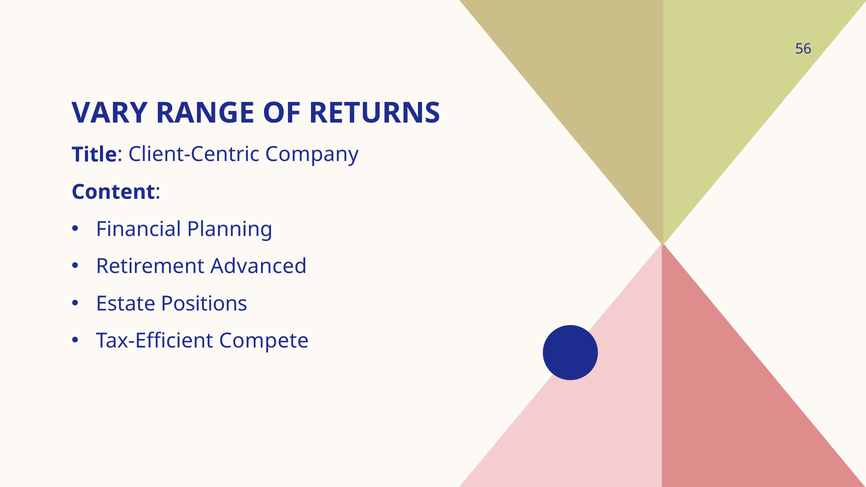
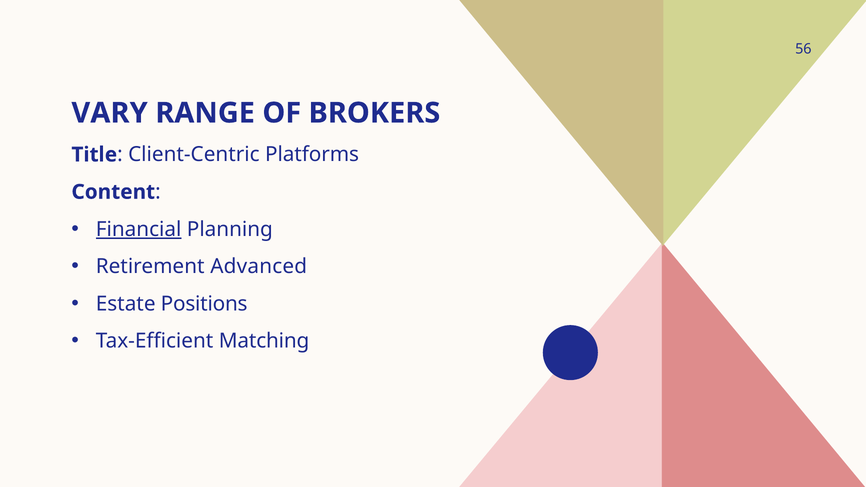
RETURNS: RETURNS -> BROKERS (374, 113)
Company: Company -> Platforms (312, 155)
Financial underline: none -> present (139, 229)
Compete: Compete -> Matching (264, 341)
